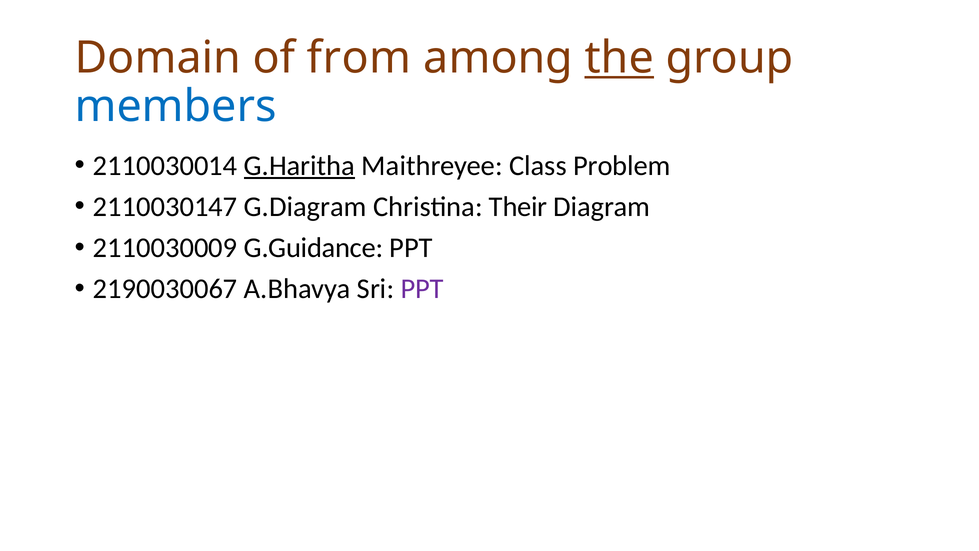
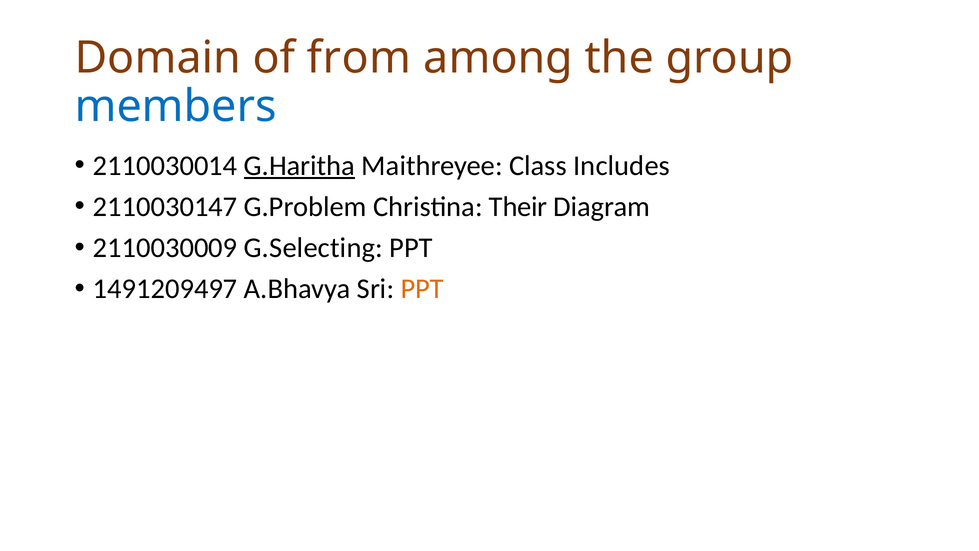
the underline: present -> none (619, 58)
Problem: Problem -> Includes (622, 166)
G.Diagram: G.Diagram -> G.Problem (305, 207)
G.Guidance: G.Guidance -> G.Selecting (313, 248)
2190030067: 2190030067 -> 1491209497 (165, 289)
PPT colour: purple -> orange (422, 289)
